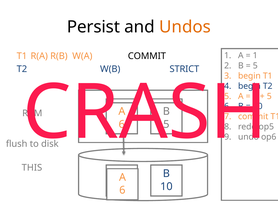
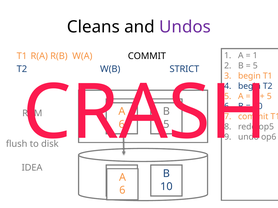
Persist: Persist -> Cleans (93, 27)
Undos colour: orange -> purple (185, 27)
THIS: THIS -> IDEA (32, 168)
